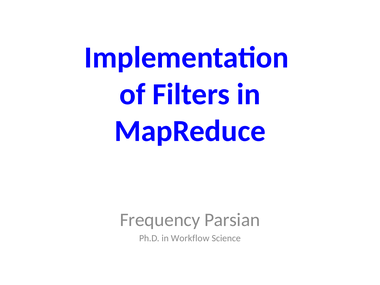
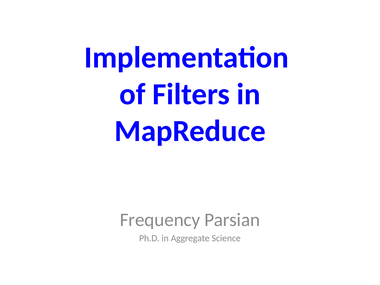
Workflow: Workflow -> Aggregate (190, 238)
